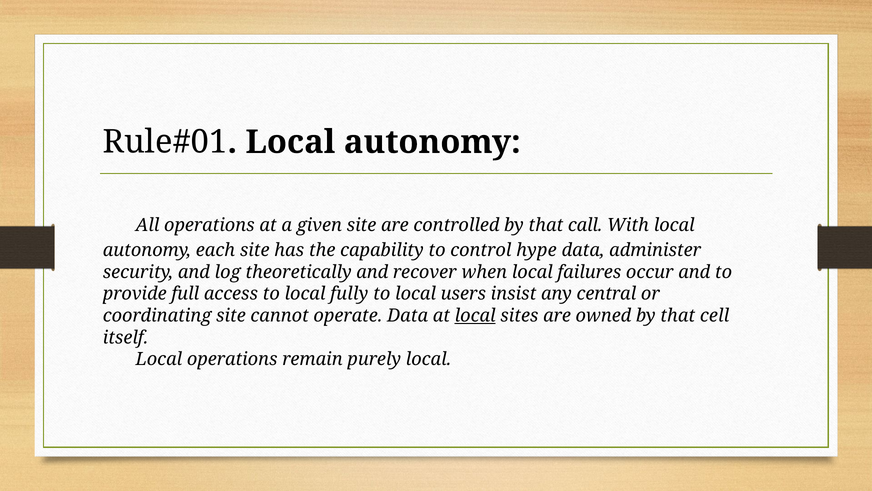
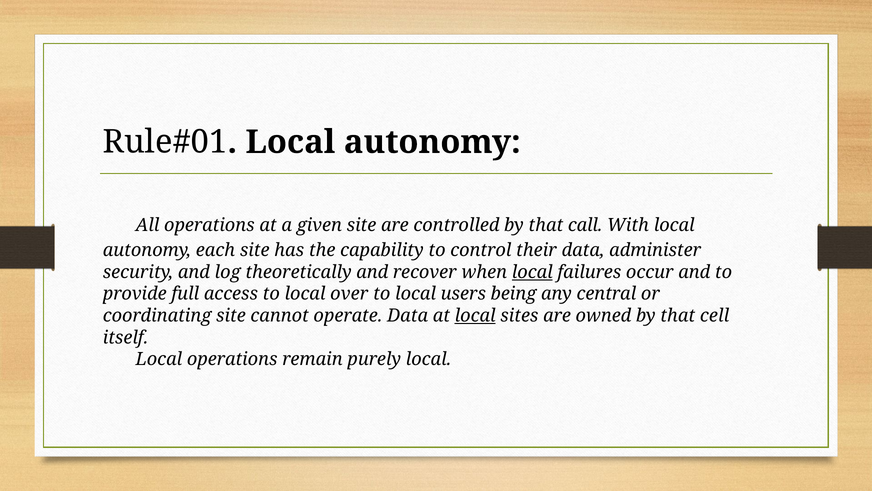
hype: hype -> their (536, 250)
local underline: none -> present (532, 272)
fully: fully -> over (349, 294)
insist: insist -> being (514, 294)
